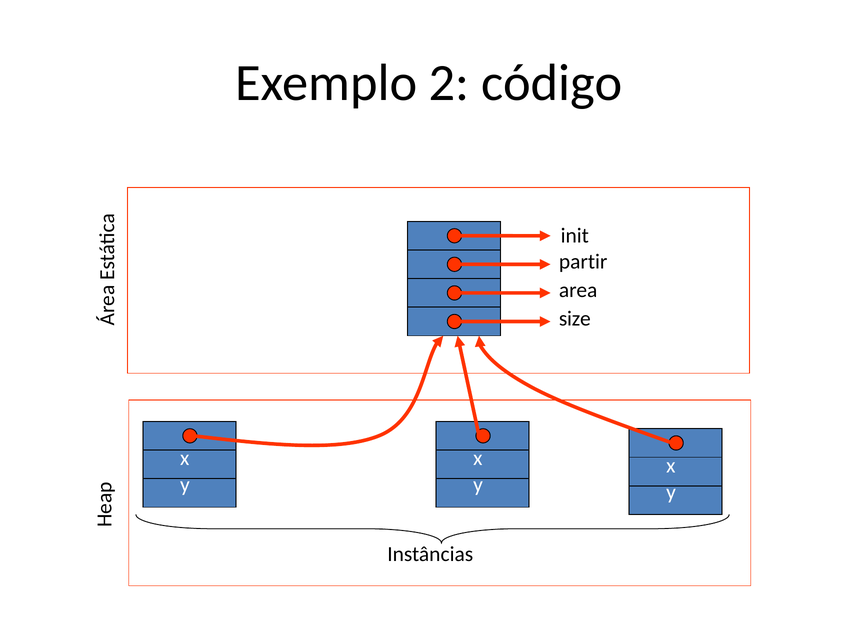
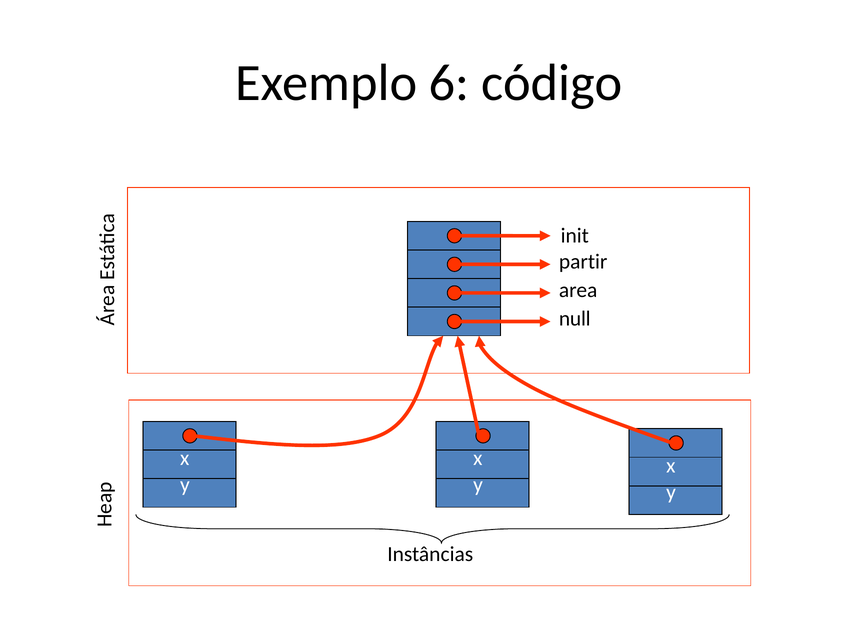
2: 2 -> 6 (449, 83)
size: size -> null (575, 319)
